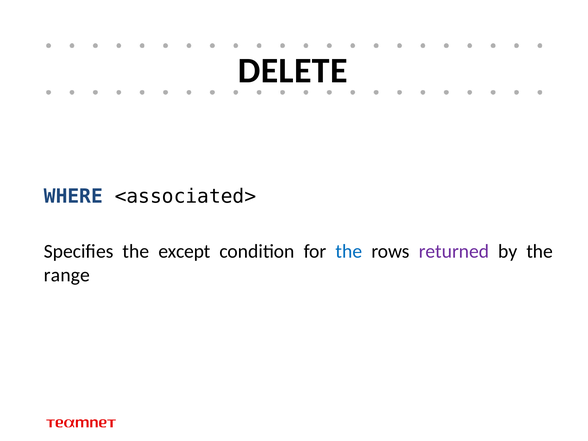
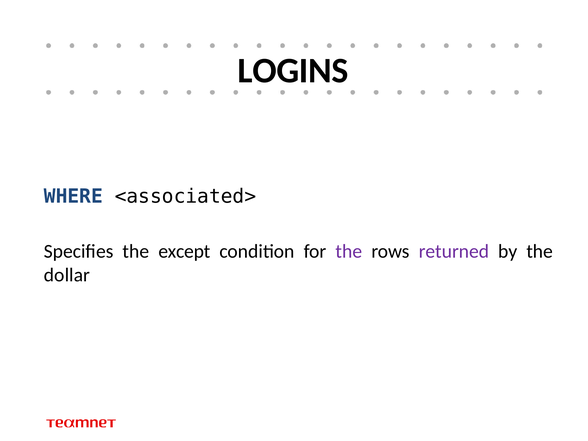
DELETE: DELETE -> LOGINS (293, 71)
the colour: blue -> purple (349, 251)
range: range -> dollar (67, 275)
